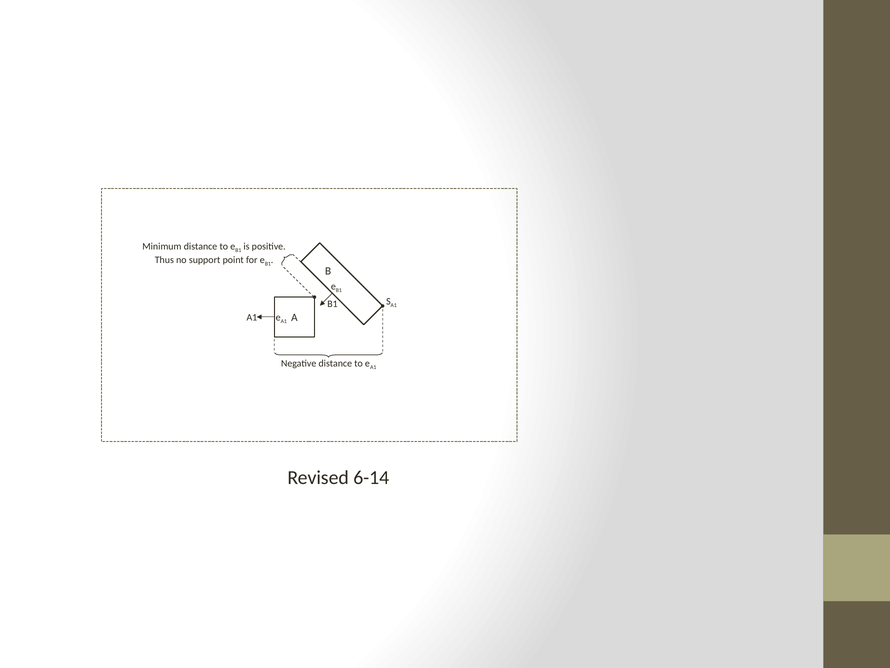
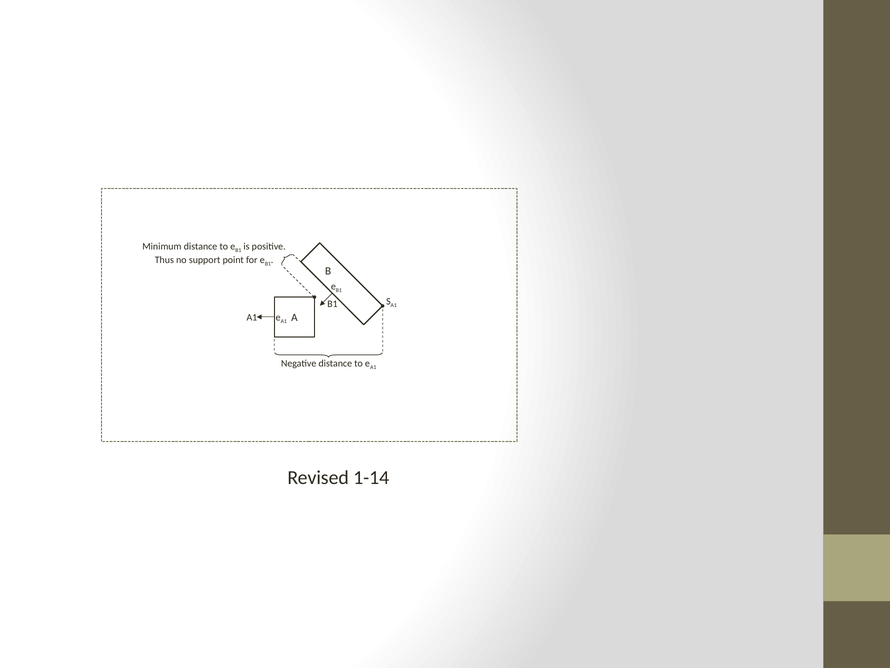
6-14: 6-14 -> 1-14 (371, 477)
